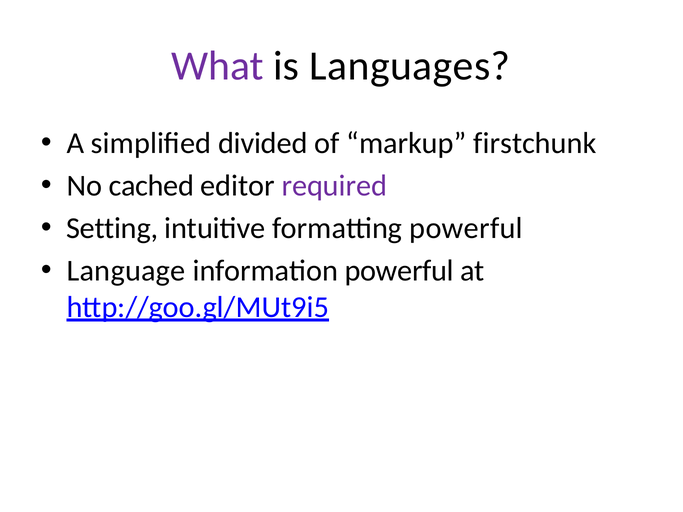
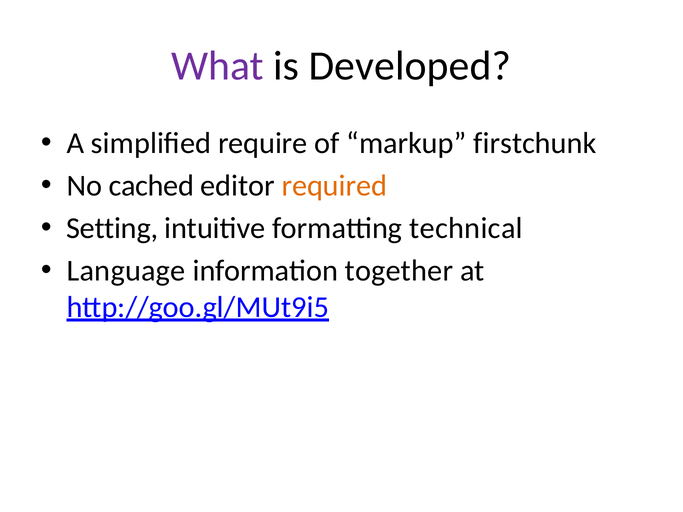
Languages: Languages -> Developed (410, 66)
divided: divided -> require (263, 143)
required colour: purple -> orange (334, 186)
formatting powerful: powerful -> technical (466, 228)
information powerful: powerful -> together (399, 271)
